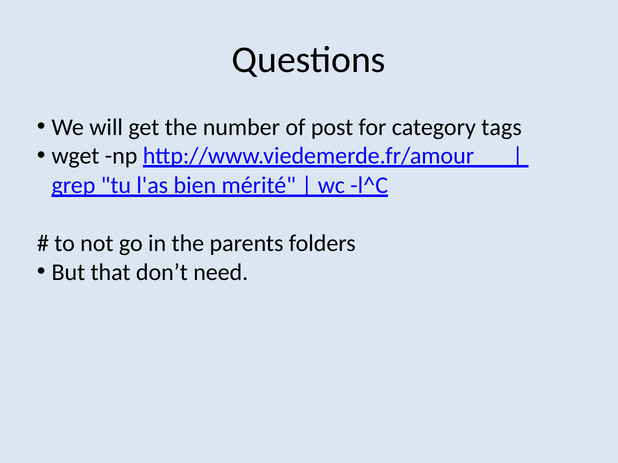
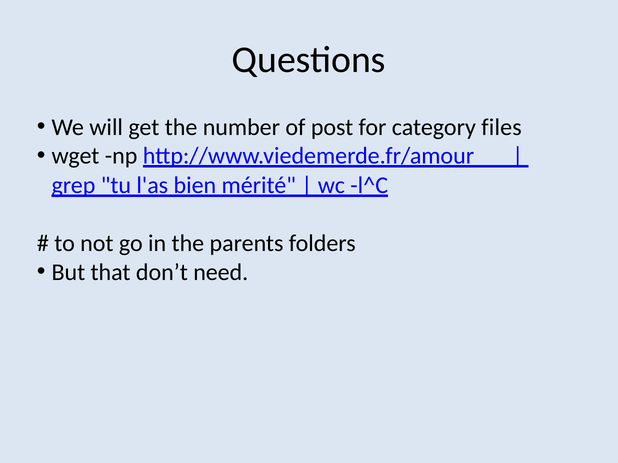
tags: tags -> files (502, 127)
